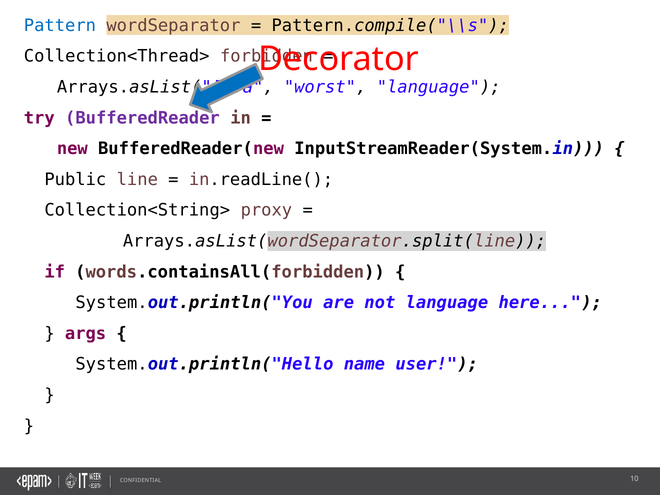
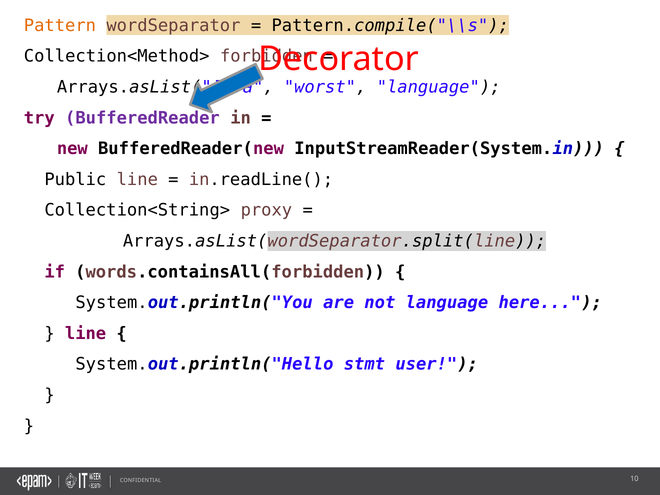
Pattern colour: blue -> orange (60, 25)
Collection<Thread>: Collection<Thread> -> Collection<Method> (117, 56)
args: args -> line (86, 333)
name: name -> stmt (364, 364)
